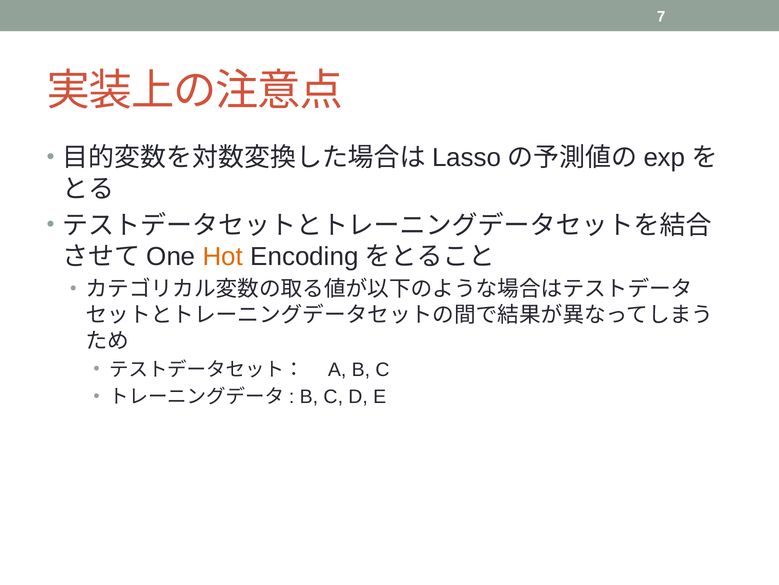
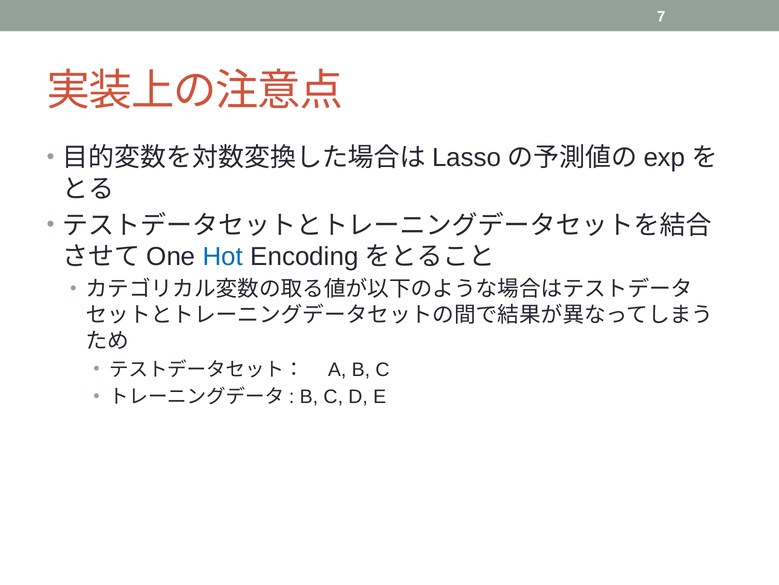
Hot colour: orange -> blue (223, 256)
